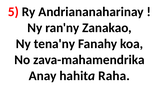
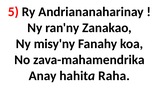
tena'ny: tena'ny -> misy'ny (54, 44)
